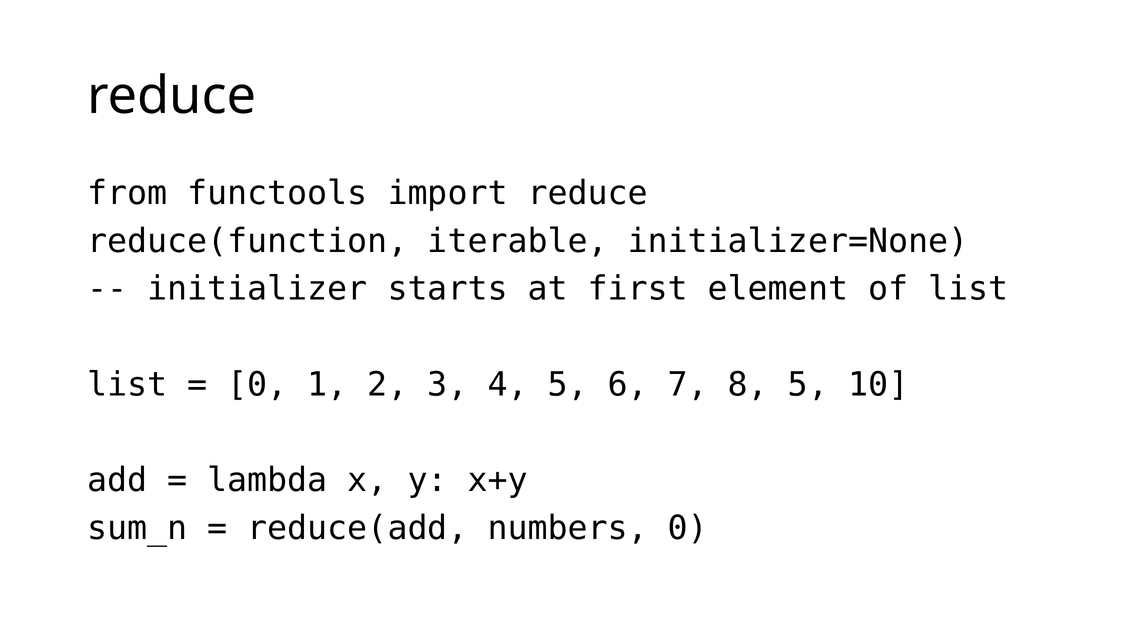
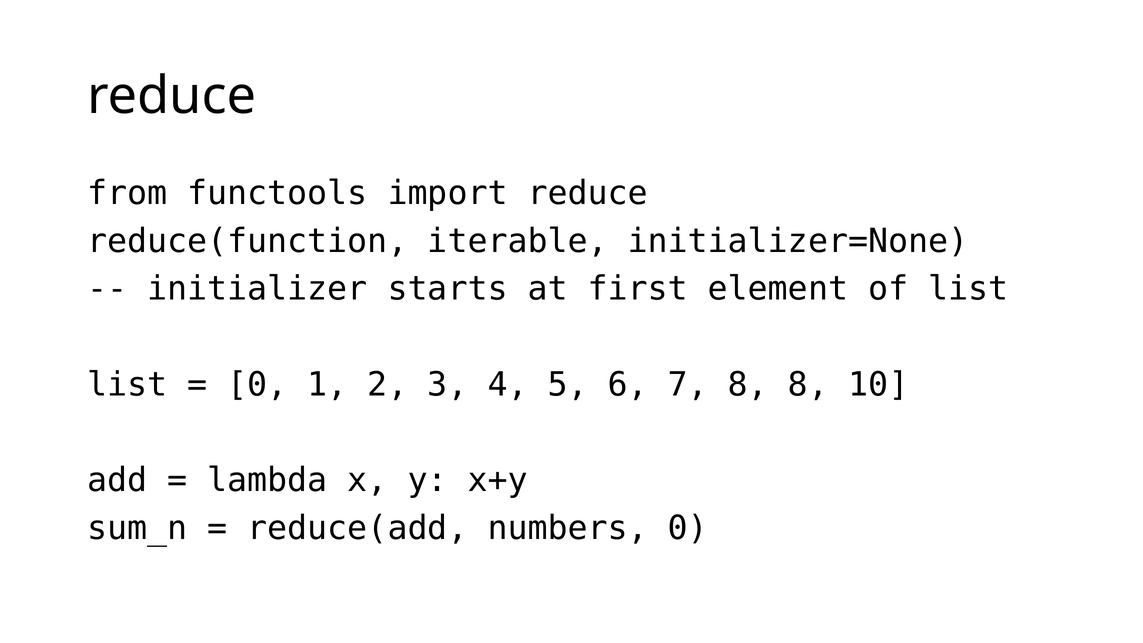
8 5: 5 -> 8 (808, 385)
